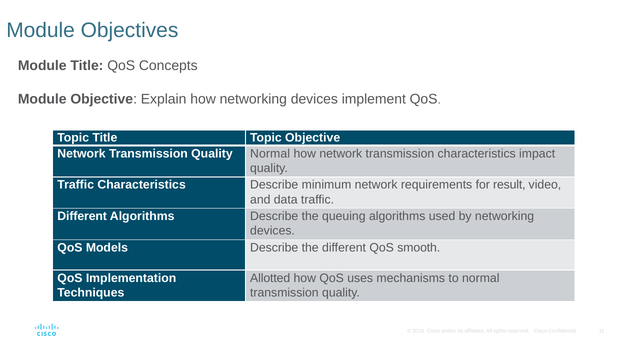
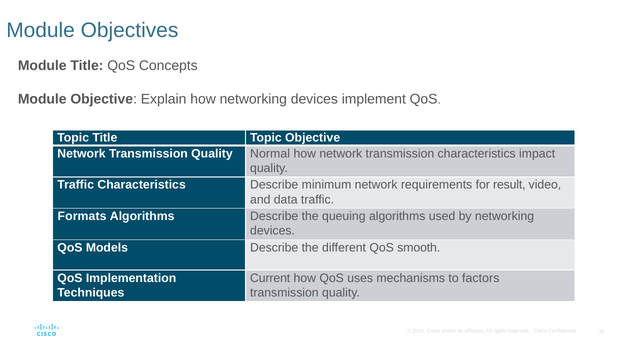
Different: Different -> Formats (82, 216)
Allotted: Allotted -> Current (270, 278)
to normal: normal -> factors (481, 278)
